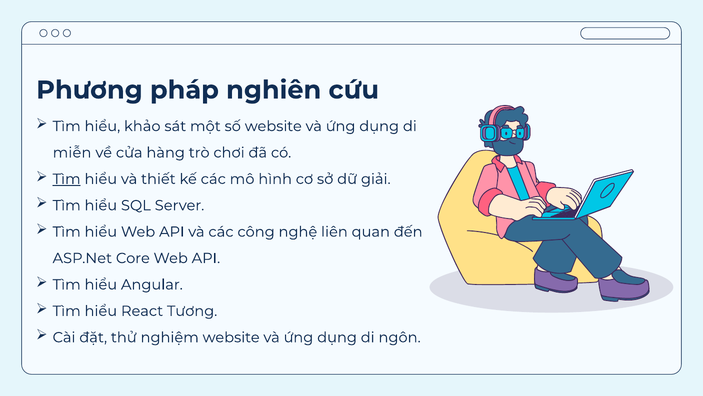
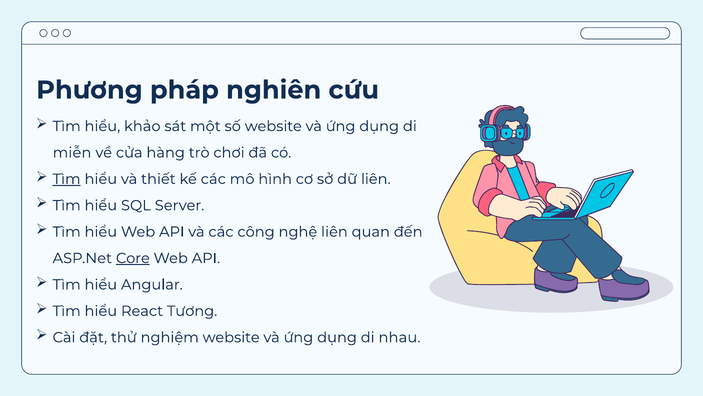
dữ giải: giải -> liên (376, 179)
Core underline: none -> present (133, 258)
ngôn: ngôn -> nhau (400, 337)
